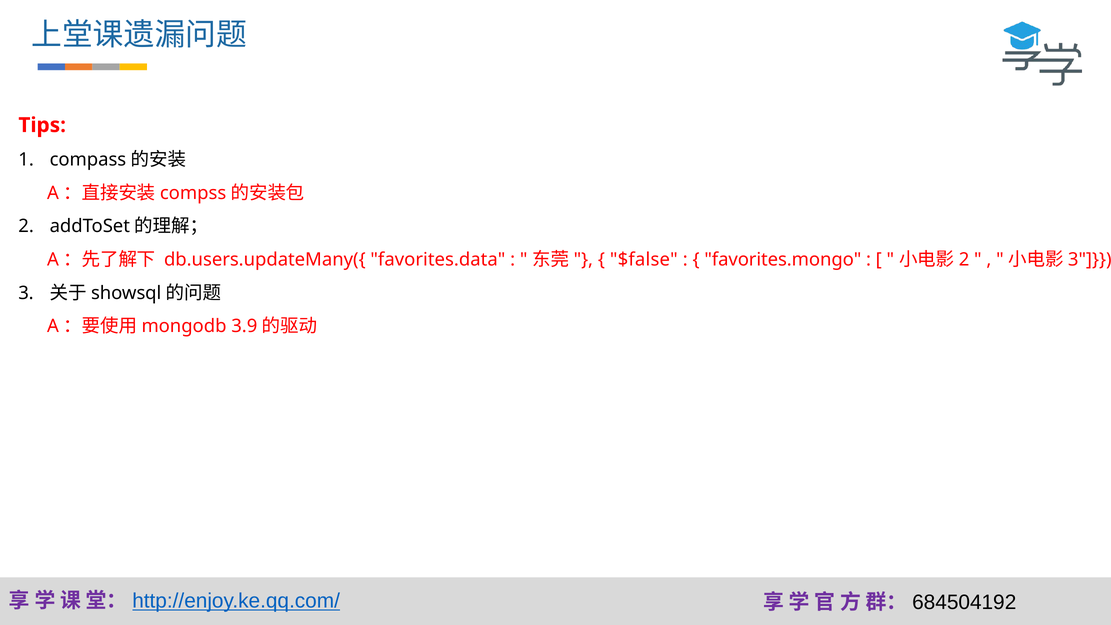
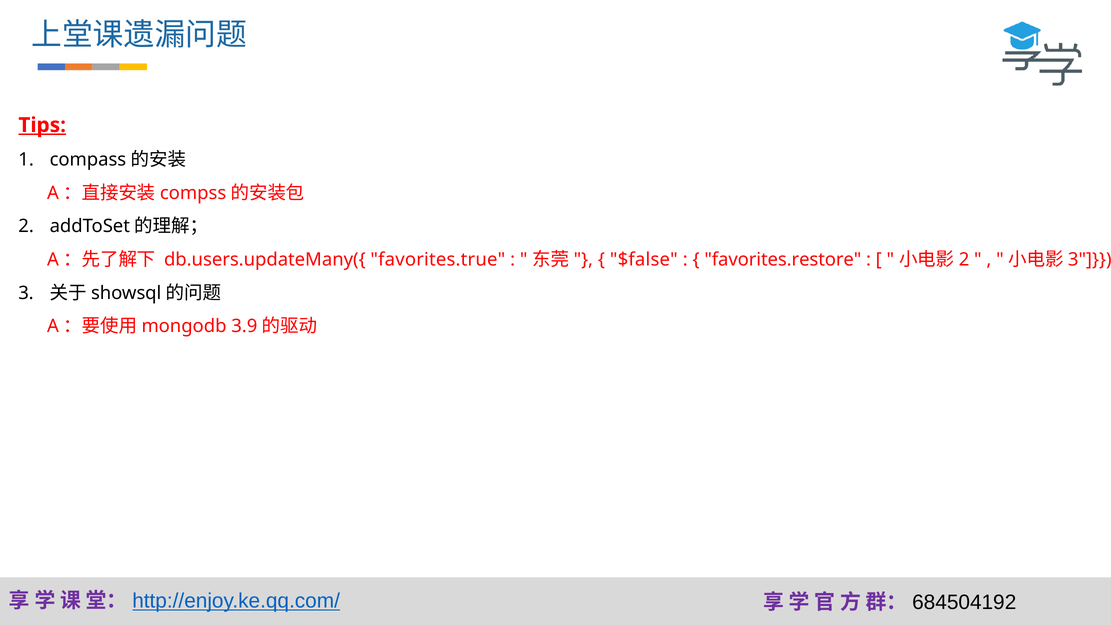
Tips underline: none -> present (42, 125)
favorites.data: favorites.data -> favorites.true (438, 260)
favorites.mongo: favorites.mongo -> favorites.restore (783, 260)
